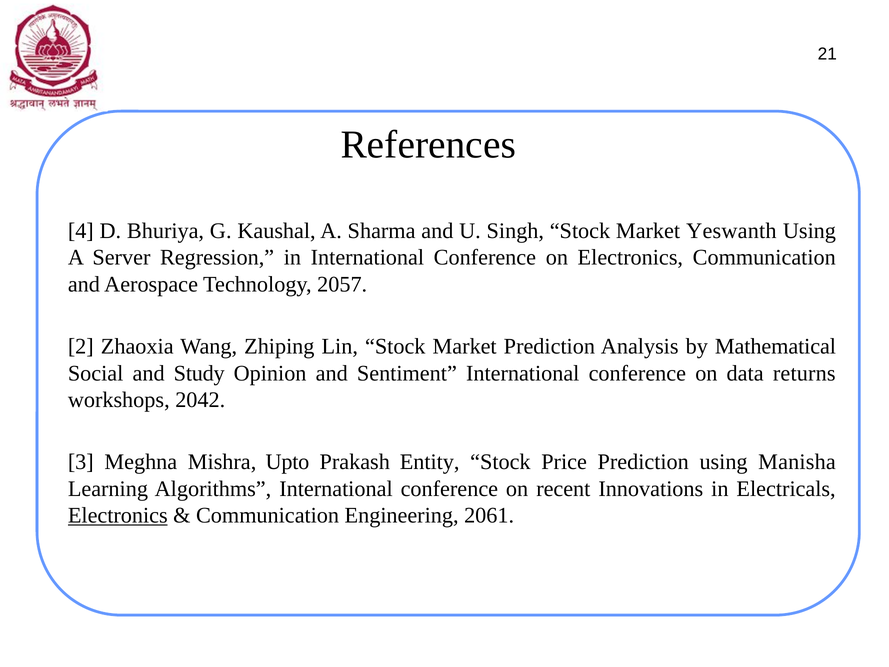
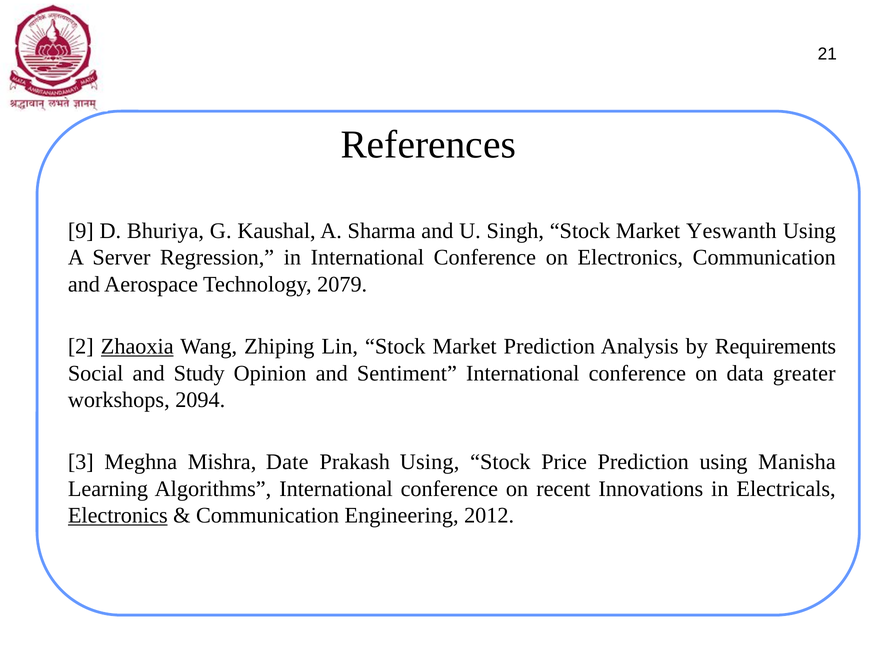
4: 4 -> 9 (81, 231)
2057: 2057 -> 2079 (342, 284)
Zhaoxia underline: none -> present (137, 346)
Mathematical: Mathematical -> Requirements (775, 346)
returns: returns -> greater (804, 373)
2042: 2042 -> 2094 (200, 400)
Upto: Upto -> Date (287, 462)
Prakash Entity: Entity -> Using (430, 462)
2061: 2061 -> 2012 (489, 515)
